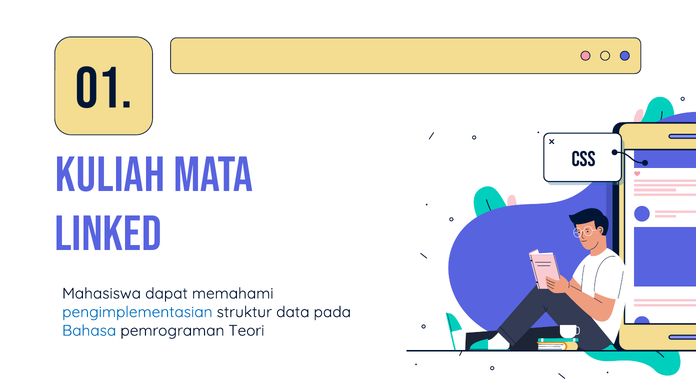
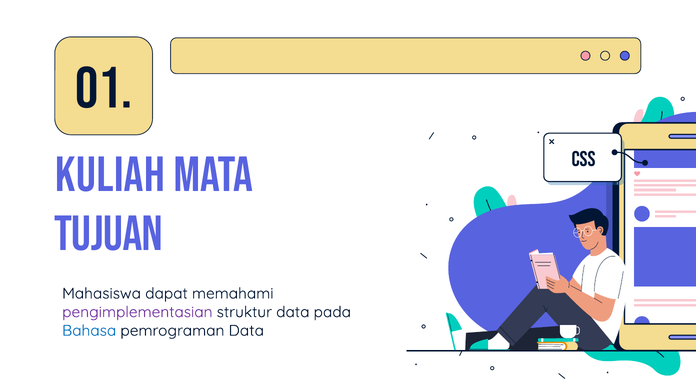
LINKED: LINKED -> TUJUAN (109, 234)
pengimplementasian colour: blue -> purple (137, 312)
pemrograman Teori: Teori -> Data (246, 330)
